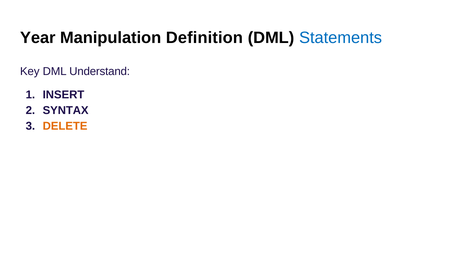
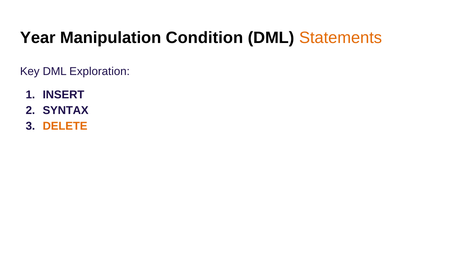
Definition: Definition -> Condition (204, 38)
Statements colour: blue -> orange (341, 38)
Understand: Understand -> Exploration (100, 71)
